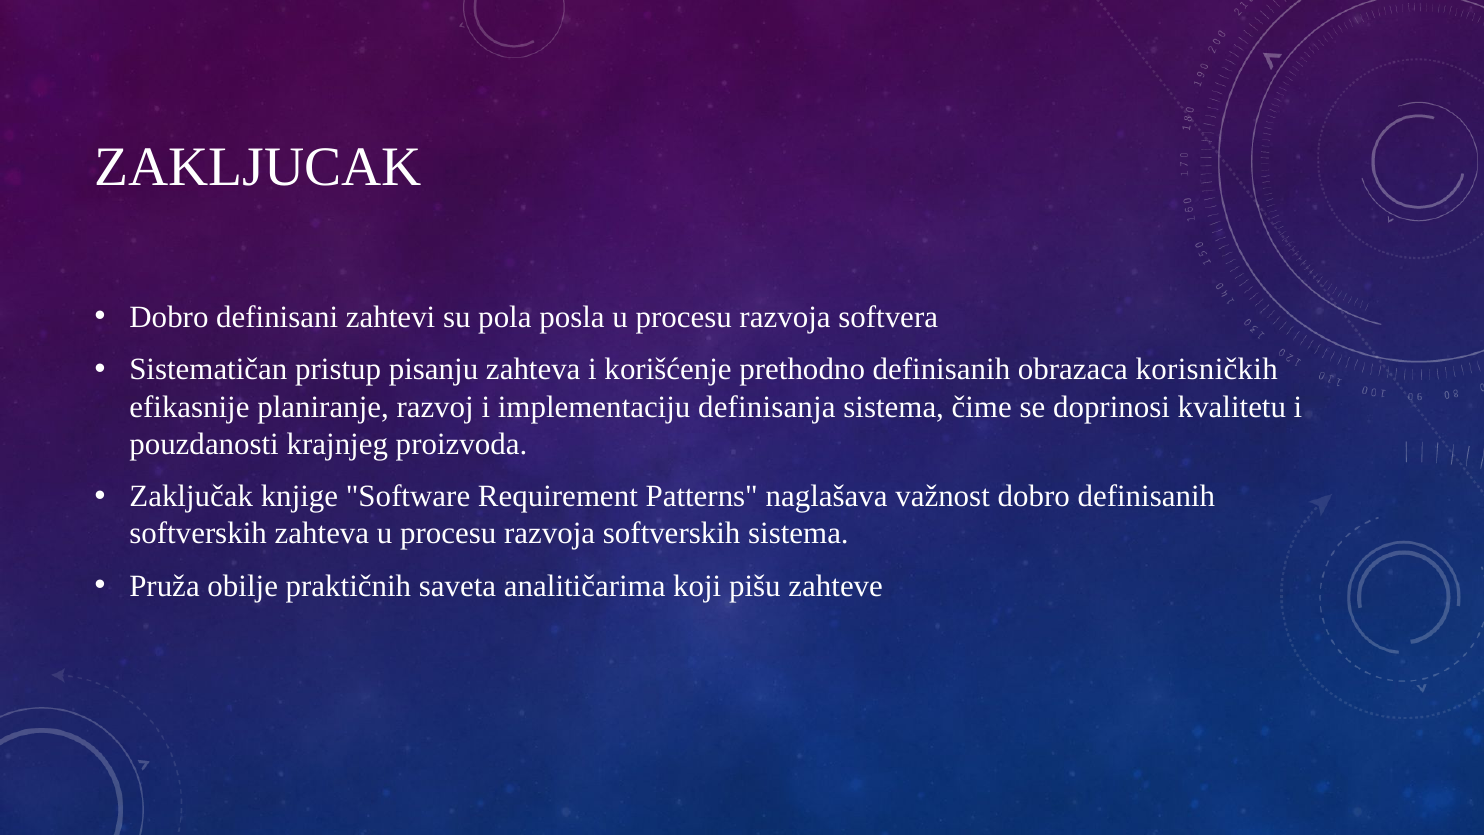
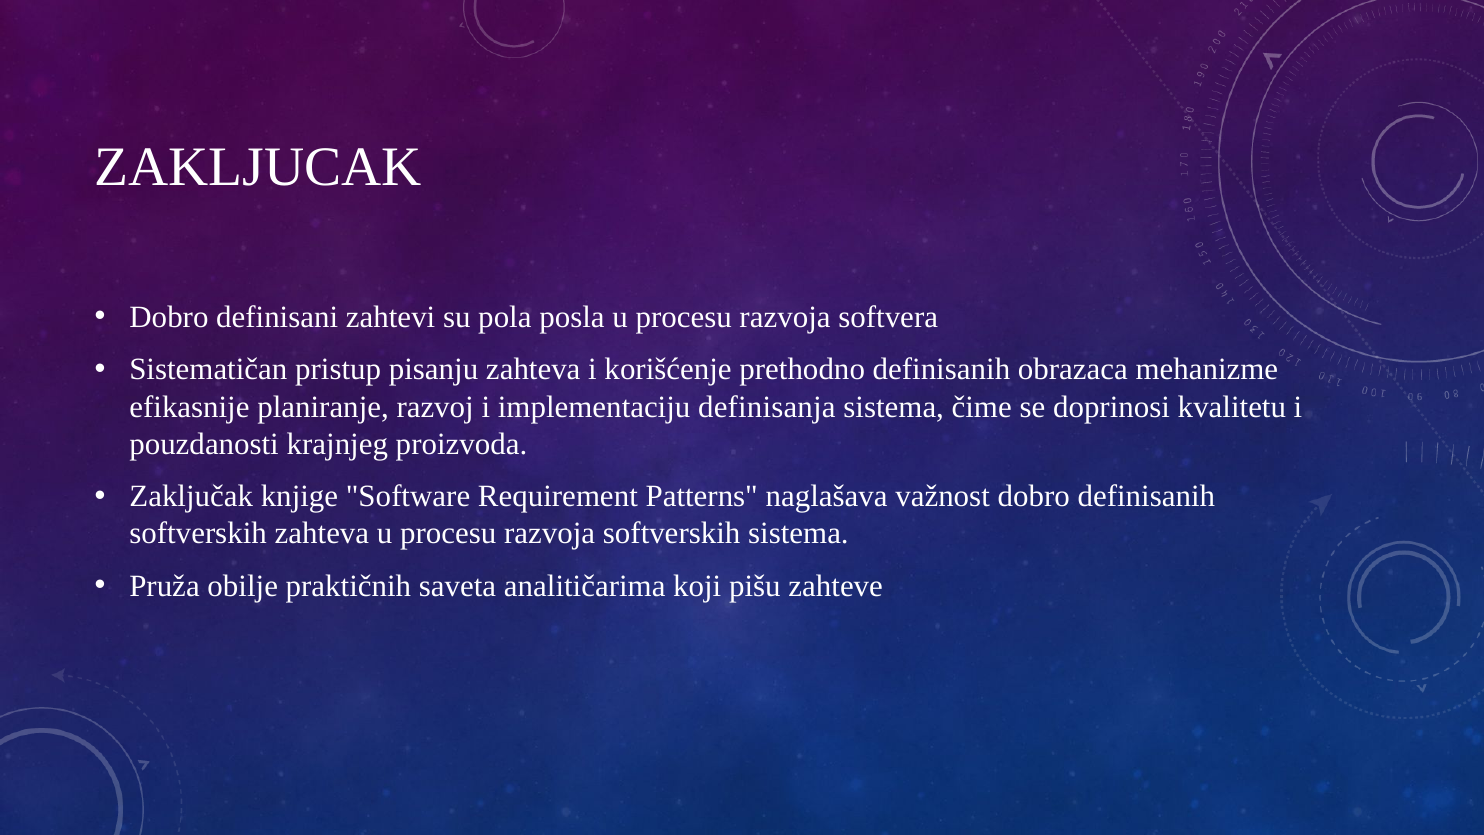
korisničkih: korisničkih -> mehanizme (1207, 370)
